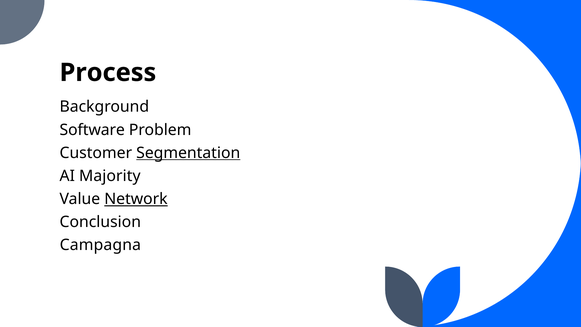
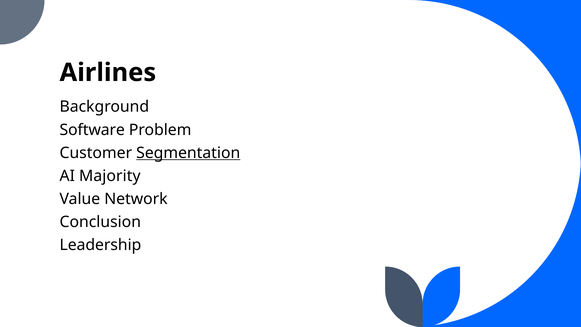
Process: Process -> Airlines (108, 73)
Network underline: present -> none (136, 199)
Campagna: Campagna -> Leadership (100, 245)
